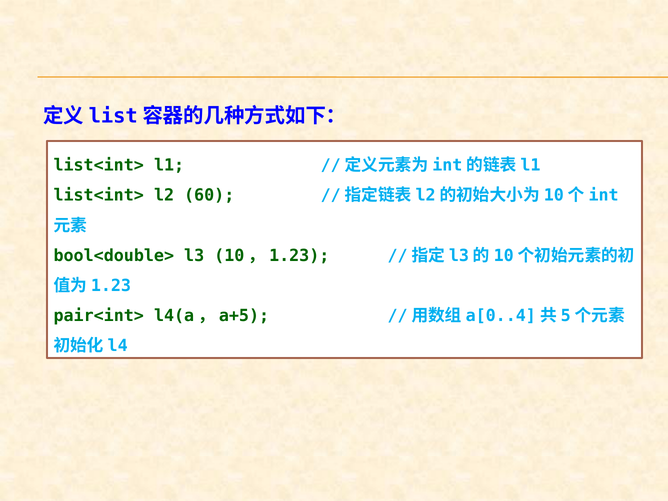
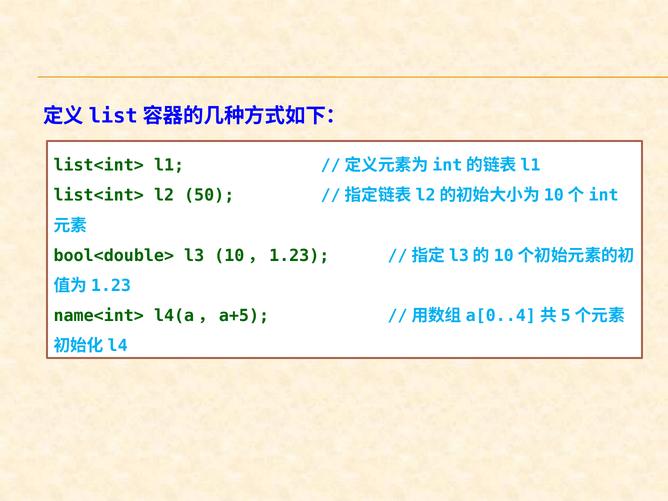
60: 60 -> 50 (209, 195)
pair<int>: pair<int> -> name<int> (99, 316)
